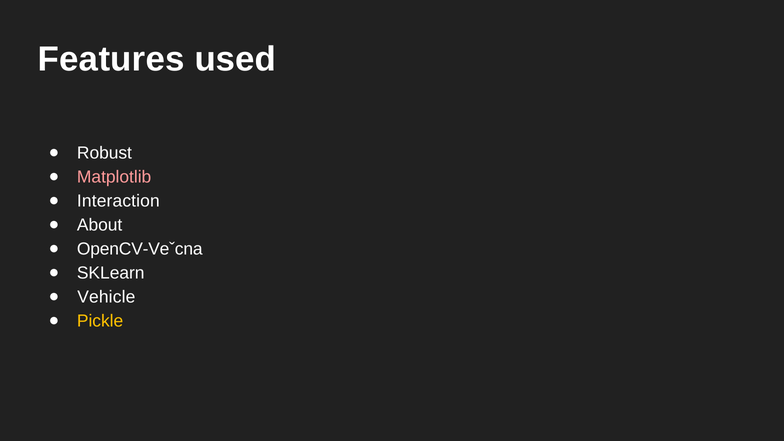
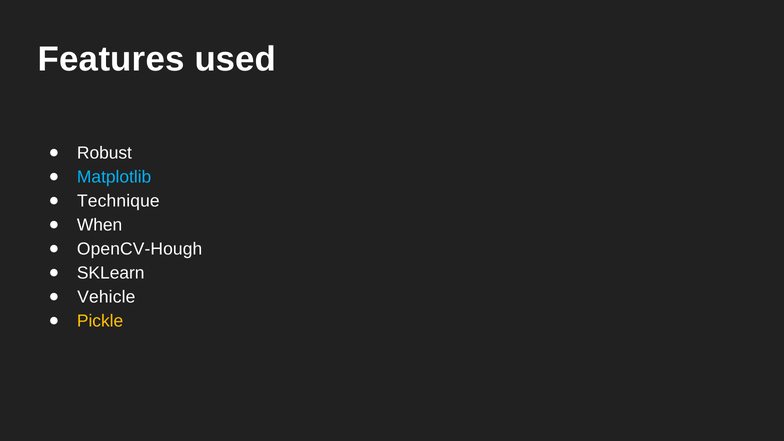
Matplotlib colour: pink -> light blue (114, 177)
Interaction: Interaction -> Technique (118, 201)
About: About -> When (100, 225)
OpenCV-Veˇcna: OpenCV-Veˇcna -> OpenCV-Hough (140, 249)
